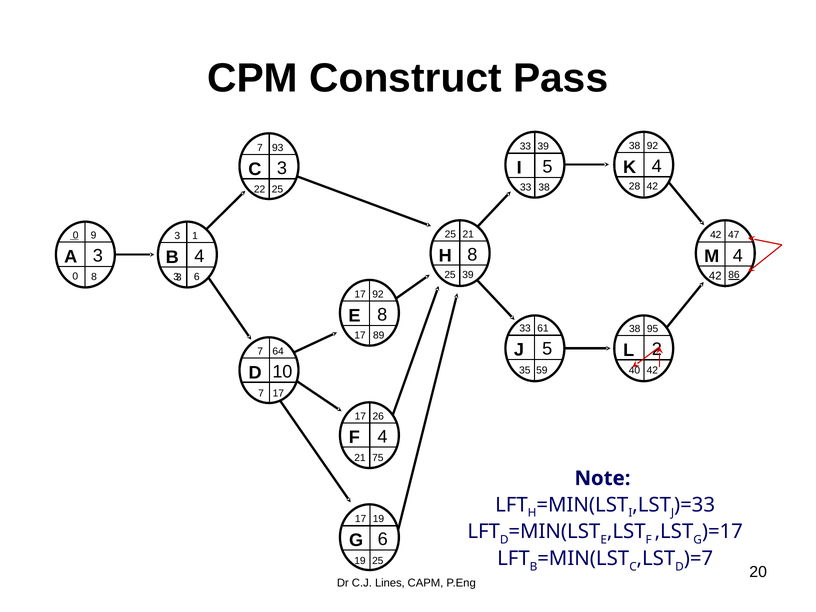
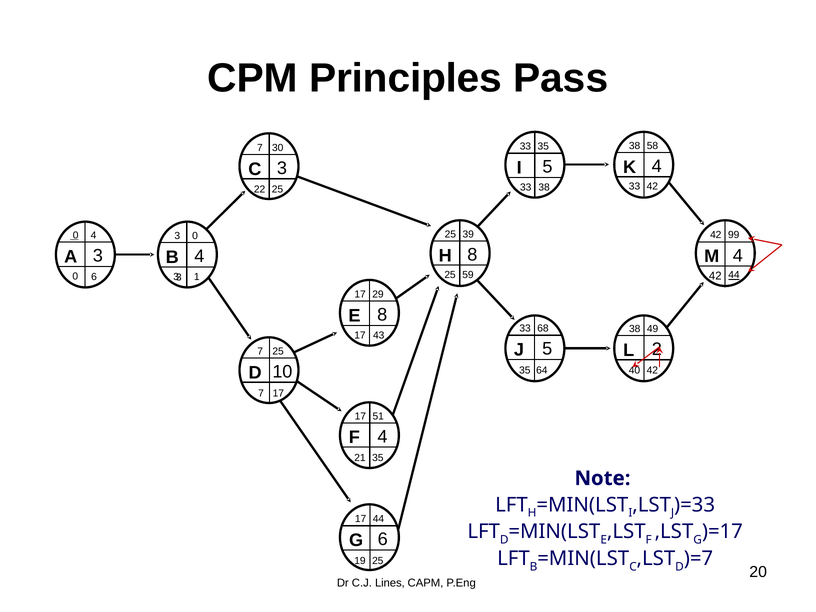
Construct: Construct -> Principles (406, 78)
38 92: 92 -> 58 (652, 146)
39: 39 -> 35 (543, 147)
93: 93 -> 30 (278, 148)
33 28: 28 -> 33 (635, 187)
25 21: 21 -> 39 (468, 234)
47: 47 -> 99 (734, 235)
9: 9 -> 4 (94, 235)
3 1: 1 -> 0 (195, 236)
25 39: 39 -> 59 (468, 275)
42 86: 86 -> 44 (734, 275)
0 8: 8 -> 6 (94, 277)
6: 6 -> 1 (197, 277)
17 92: 92 -> 29 (378, 294)
61: 61 -> 68 (543, 329)
95: 95 -> 49 (653, 329)
89: 89 -> 43 (379, 335)
7 64: 64 -> 25 (278, 351)
59: 59 -> 64 (542, 370)
26: 26 -> 51 (378, 416)
21 75: 75 -> 35 (378, 458)
17 19: 19 -> 44 (379, 519)
